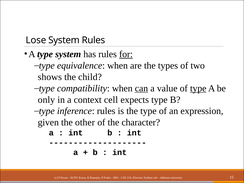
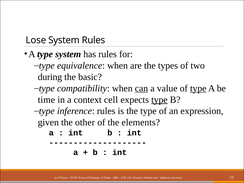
for underline: present -> none (126, 54)
shows: shows -> during (50, 77)
child: child -> basic (90, 77)
only: only -> time (46, 100)
type underline: none -> present (159, 100)
character: character -> elements (141, 122)
